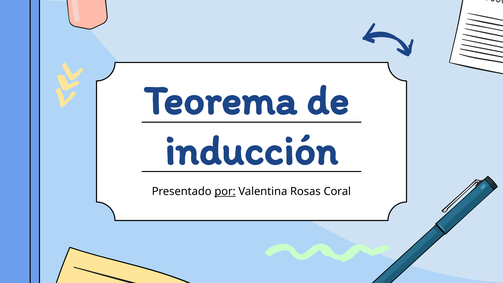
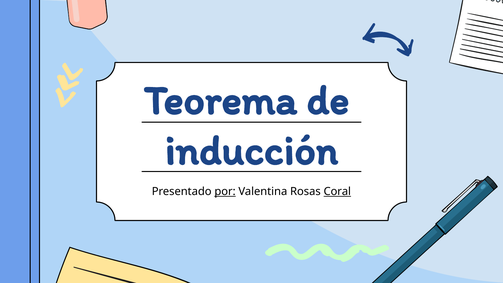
Coral underline: none -> present (337, 191)
